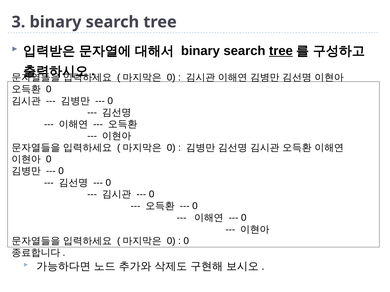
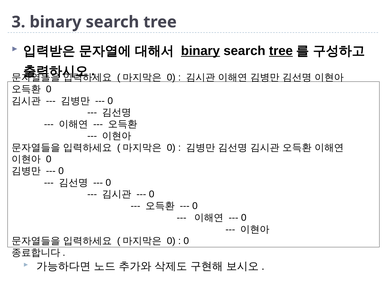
binary underline: none -> present (200, 51)
